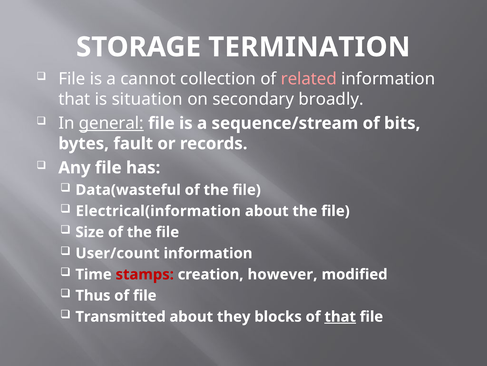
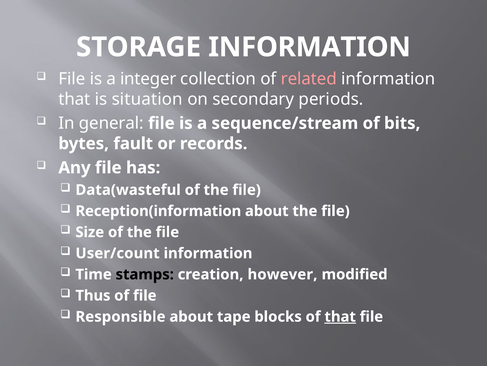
STORAGE TERMINATION: TERMINATION -> INFORMATION (310, 47)
cannot: cannot -> integer (148, 79)
broadly: broadly -> periods (331, 99)
general underline: present -> none (111, 123)
Electrical(information: Electrical(information -> Reception(information (158, 211)
stamps colour: red -> black (145, 274)
Transmitted: Transmitted -> Responsible (120, 316)
they: they -> tape (234, 316)
